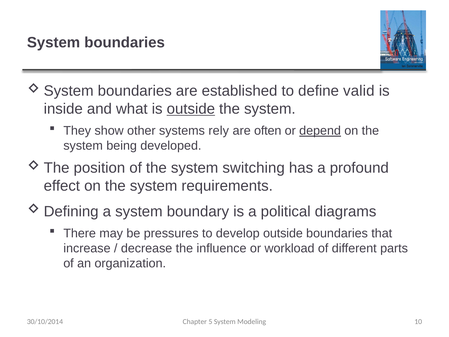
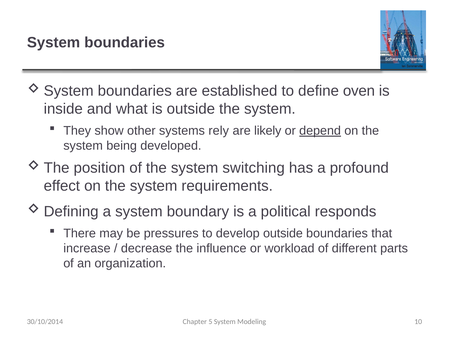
valid: valid -> oven (359, 91)
outside underline: present -> none (191, 109)
often: often -> likely (268, 131)
diagrams: diagrams -> responds (346, 211)
